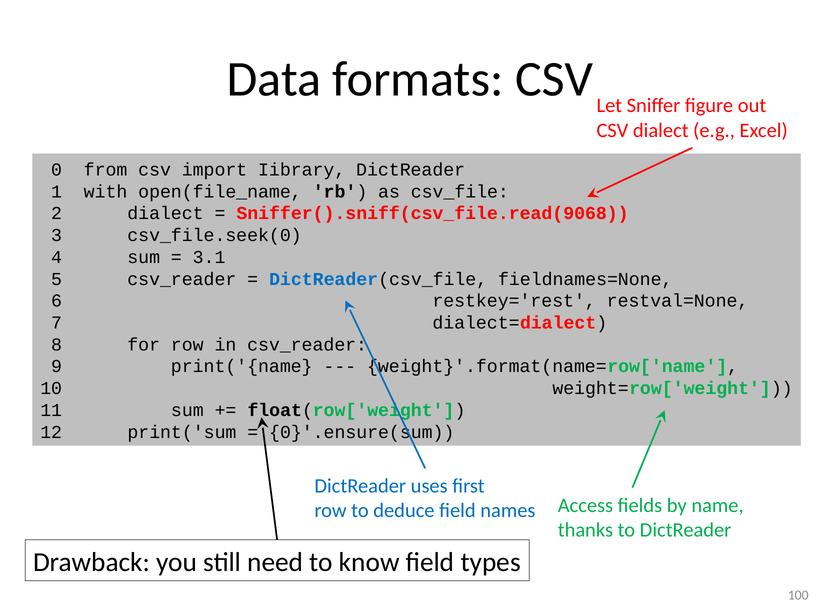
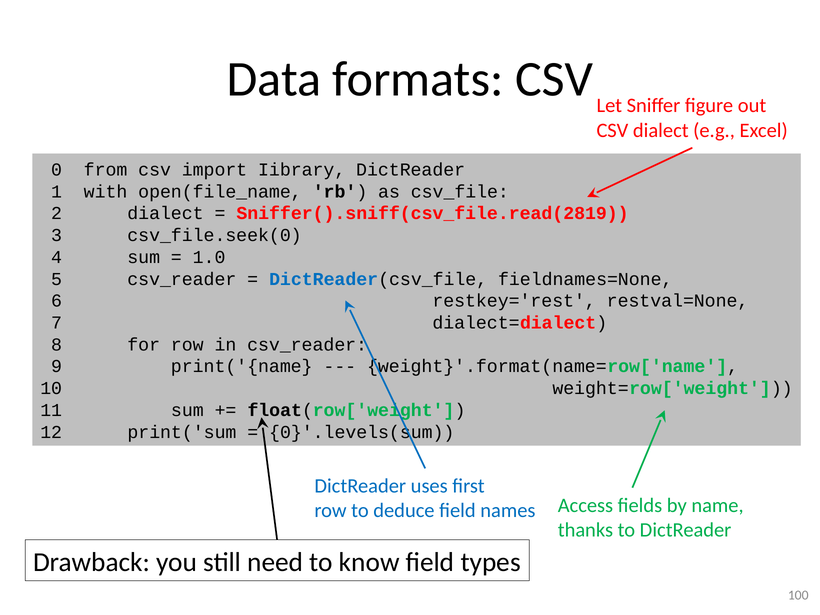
Sniffer().sniff(csv_file.read(9068: Sniffer().sniff(csv_file.read(9068 -> Sniffer().sniff(csv_file.read(2819 (433, 213)
3.1: 3.1 -> 1.0 (209, 257)
0}'.ensure(sum: 0}'.ensure(sum -> 0}'.levels(sum (362, 432)
